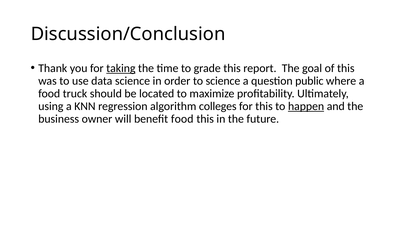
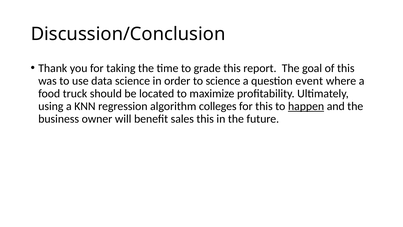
taking underline: present -> none (121, 68)
public: public -> event (309, 81)
benefit food: food -> sales (182, 119)
